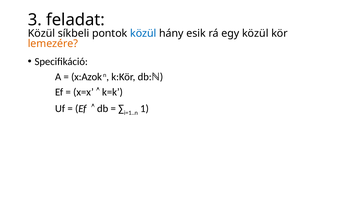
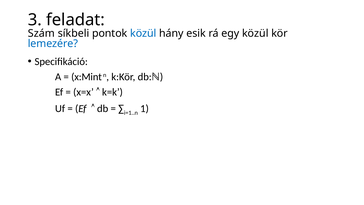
Közül: Közül -> Szám (41, 33)
lemezére colour: orange -> blue (53, 44)
x:Azok: x:Azok -> x:Mint (87, 77)
